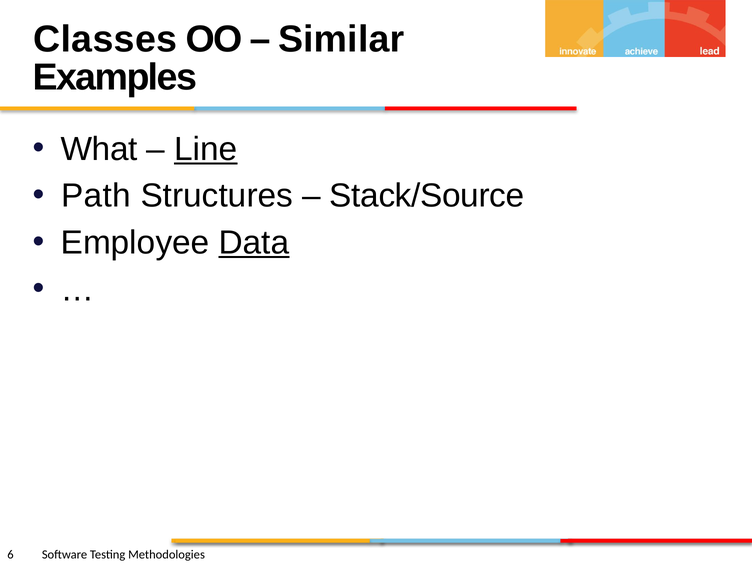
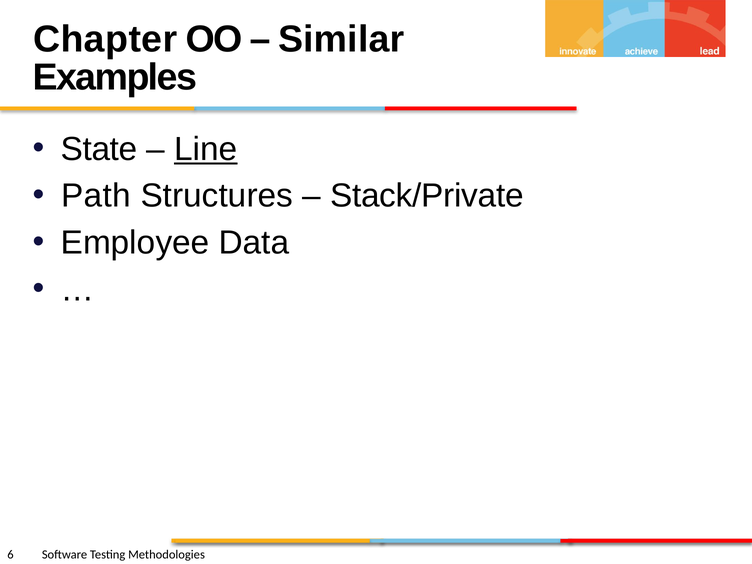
Classes: Classes -> Chapter (105, 40)
What: What -> State (99, 149)
Stack/Source: Stack/Source -> Stack/Private (427, 196)
Data underline: present -> none (254, 243)
